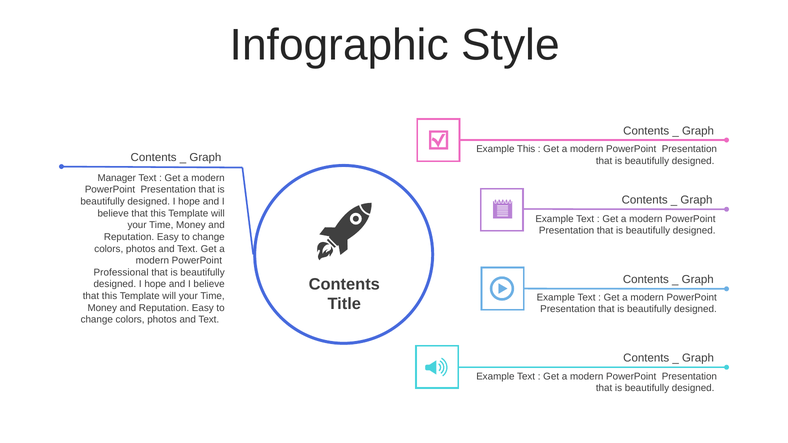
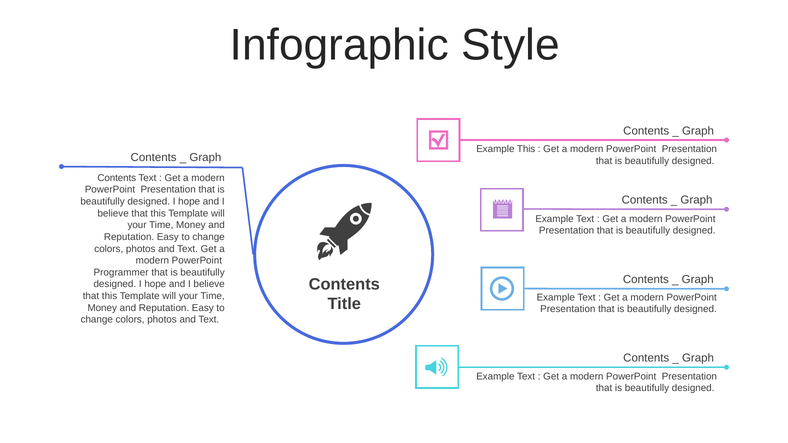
Manager: Manager -> Contents (117, 178)
Professional: Professional -> Programmer (121, 273)
